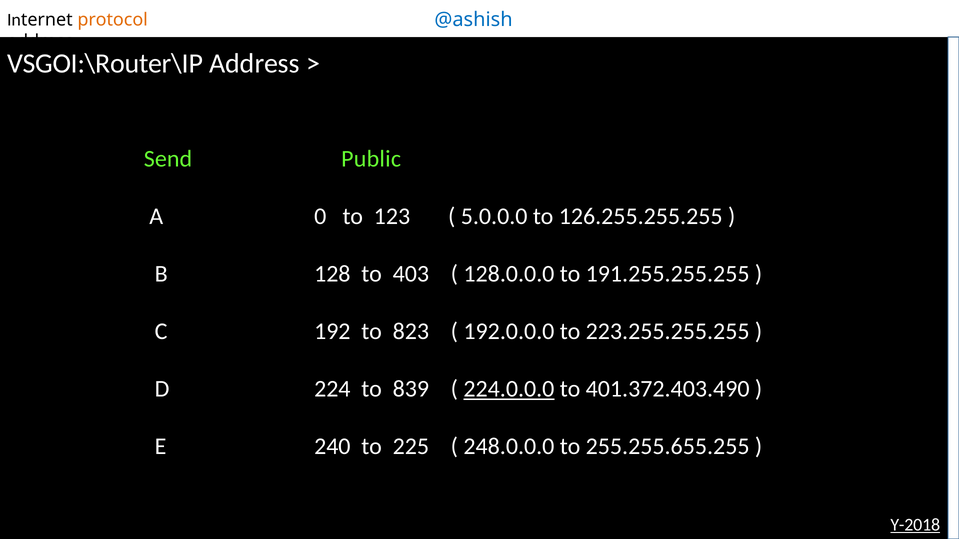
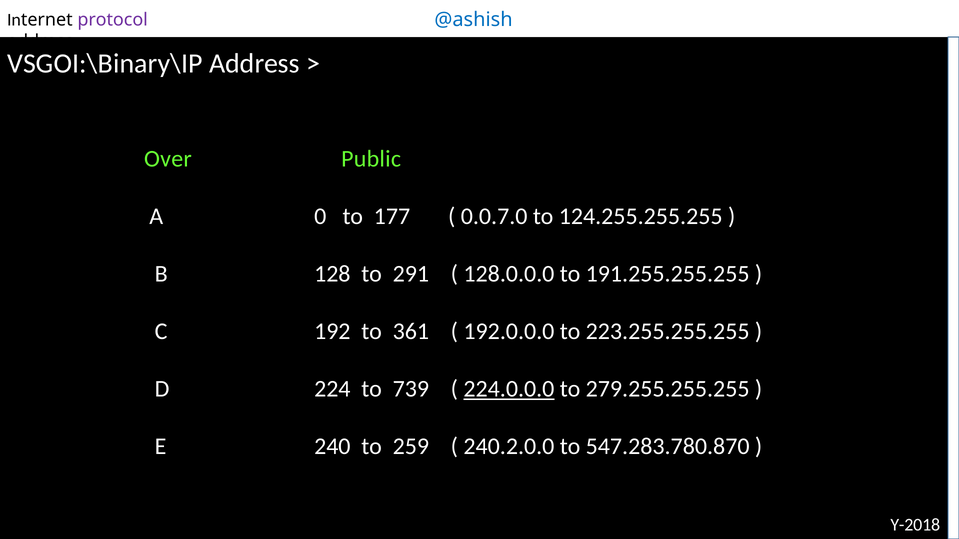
protocol colour: orange -> purple (113, 20)
VSGOI:\Router\IP: VSGOI:\Router\IP -> VSGOI:\Binary\IP (105, 63)
Send: Send -> Over (168, 159)
123: 123 -> 177 (392, 217)
5.0.0.0: 5.0.0.0 -> 0.0.7.0 (494, 217)
126.255.255.255: 126.255.255.255 -> 124.255.255.255 (641, 217)
403: 403 -> 291 (411, 274)
823: 823 -> 361 (411, 332)
839: 839 -> 739 (411, 389)
401.372.403.490: 401.372.403.490 -> 279.255.255.255 (668, 389)
225: 225 -> 259 (411, 447)
248.0.0.0: 248.0.0.0 -> 240.2.0.0 (509, 447)
255.255.655.255: 255.255.655.255 -> 547.283.780.870 (668, 447)
Y-2018 underline: present -> none (915, 525)
